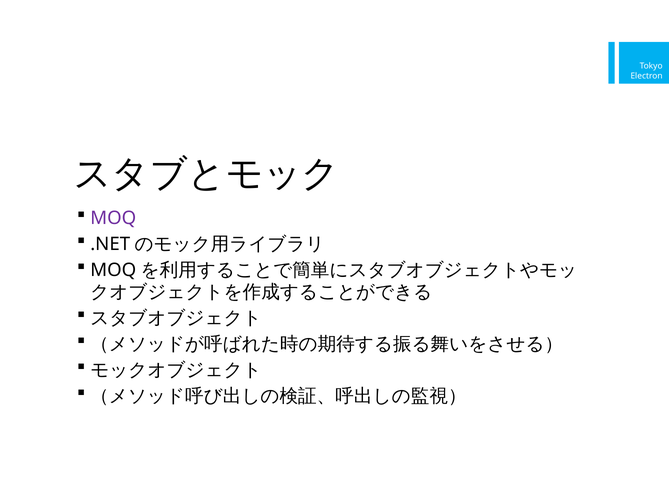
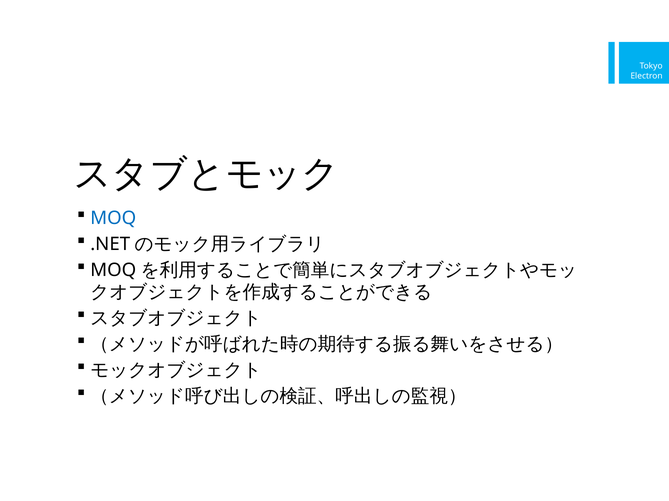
MOQ colour: purple -> blue (113, 218)
